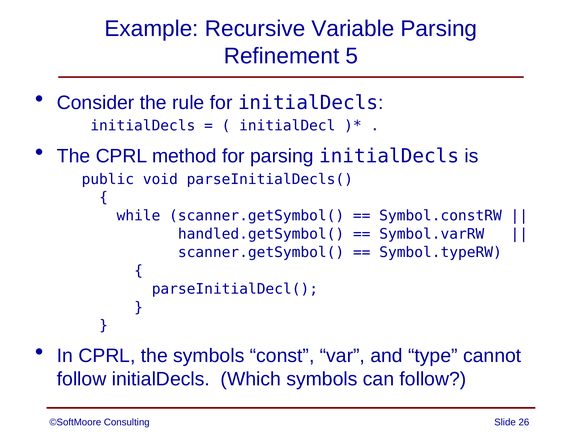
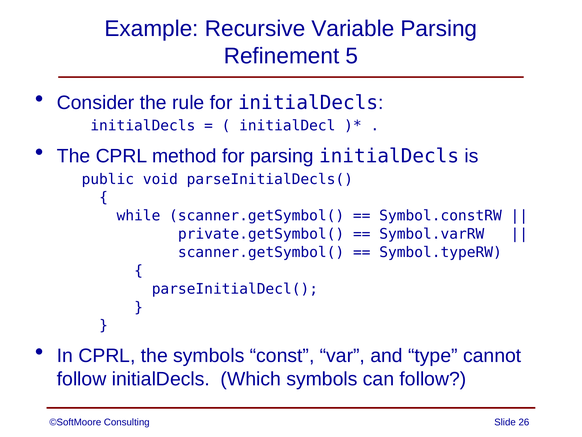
handled.getSymbol(: handled.getSymbol( -> private.getSymbol( (261, 234)
